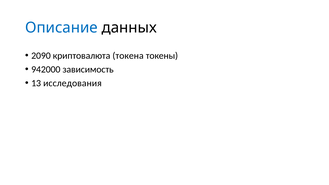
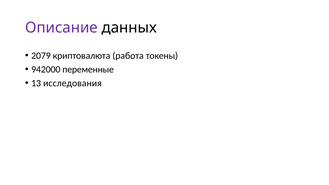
Описание colour: blue -> purple (61, 28)
2090: 2090 -> 2079 (41, 56)
токена: токена -> работа (128, 56)
зависимость: зависимость -> переменные (88, 69)
